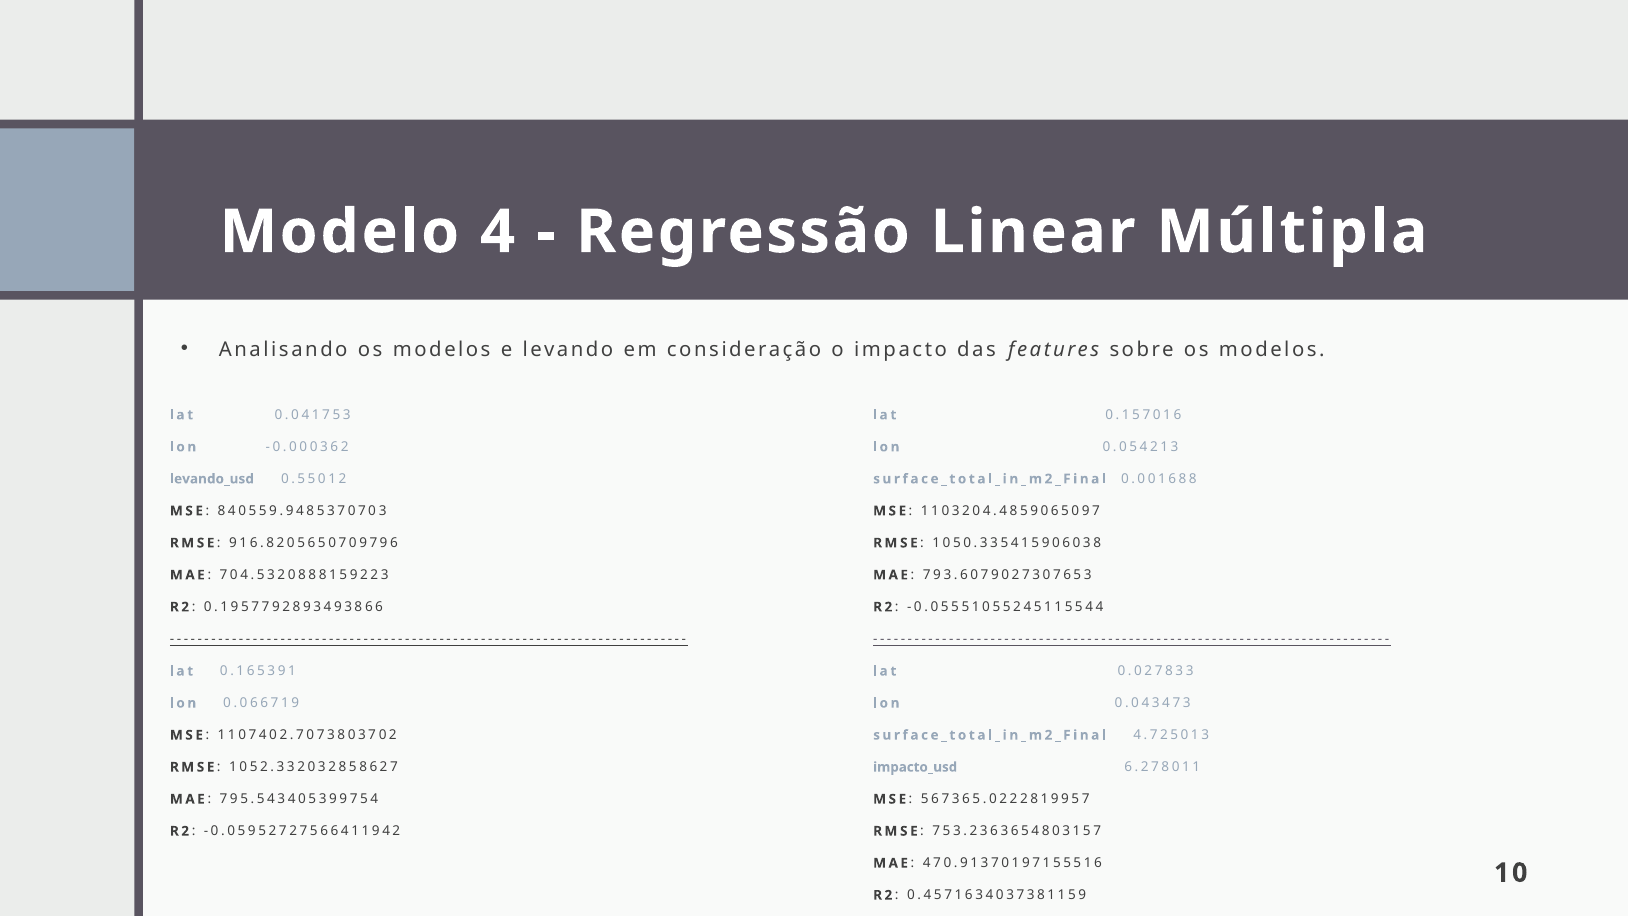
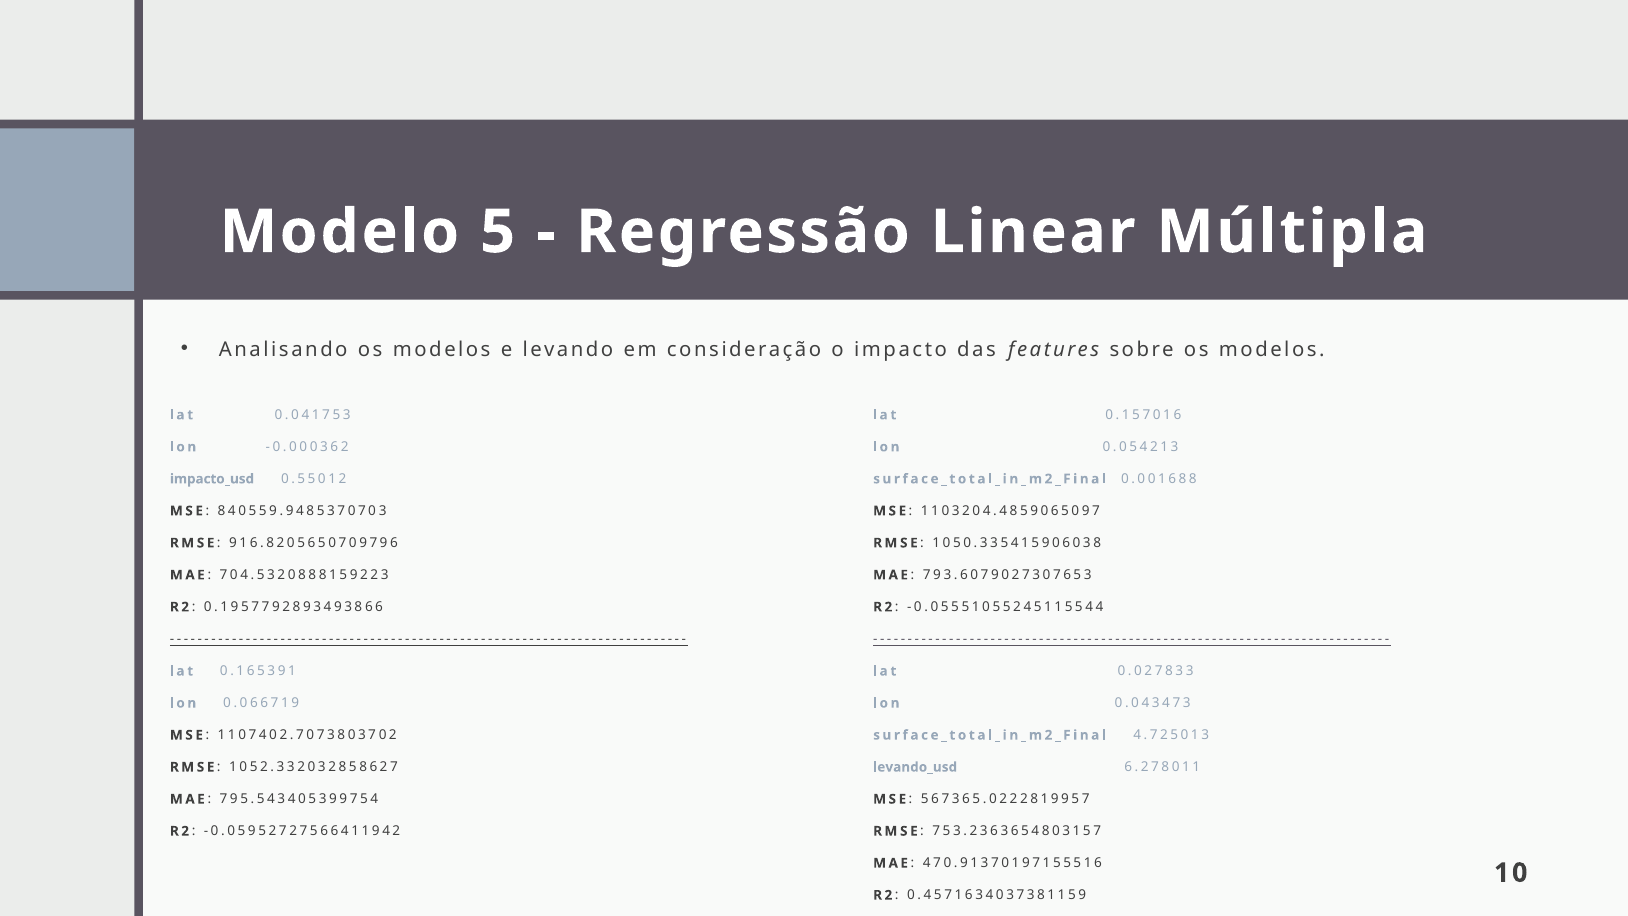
4: 4 -> 5 (498, 232)
levando_usd: levando_usd -> impacto_usd (212, 479)
impacto_usd: impacto_usd -> levando_usd (915, 767)
